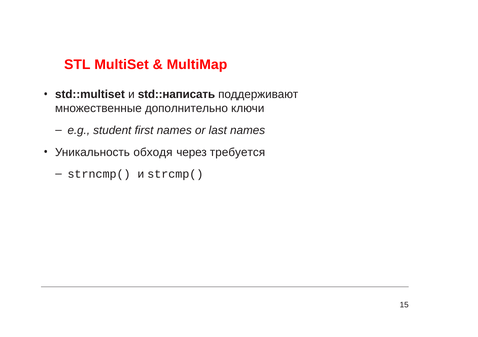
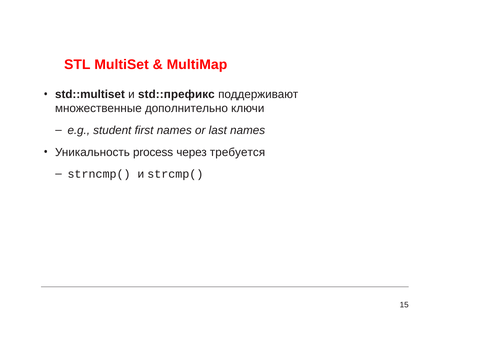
std::написать: std::написать -> std::префикс (176, 95)
обходя: обходя -> process (153, 153)
